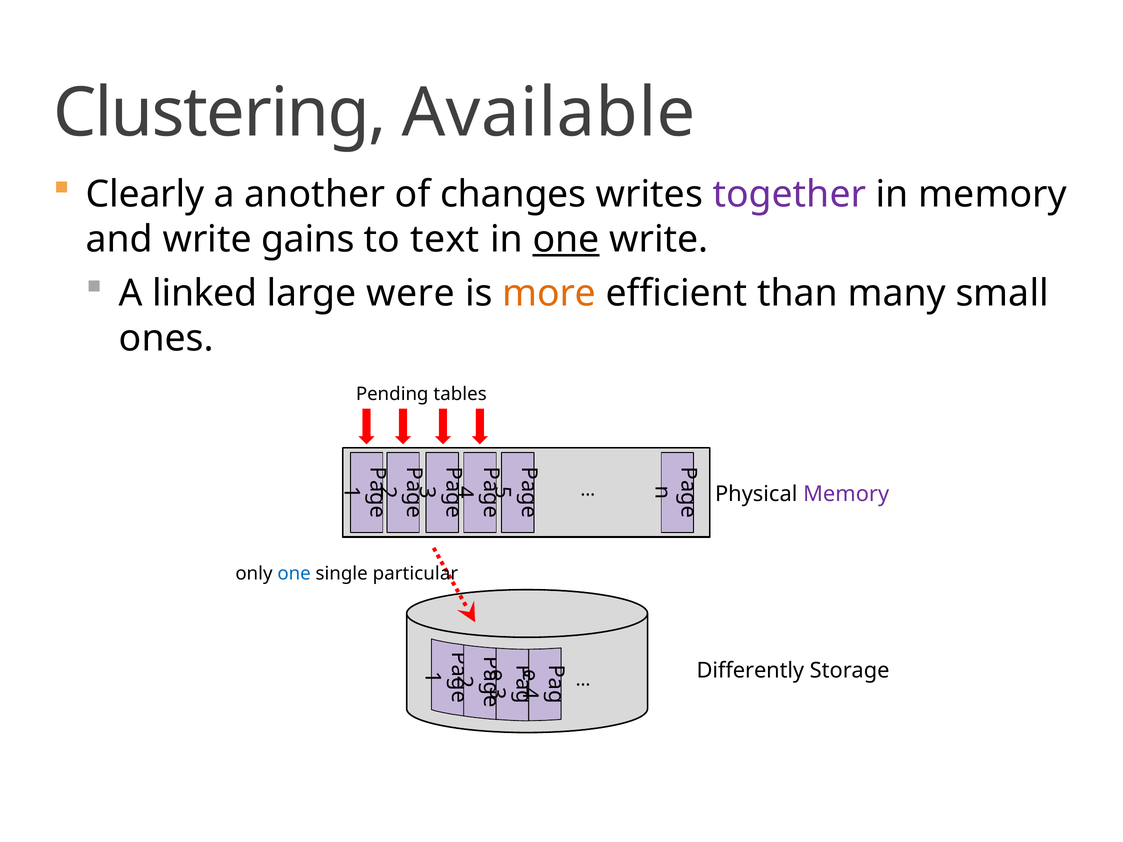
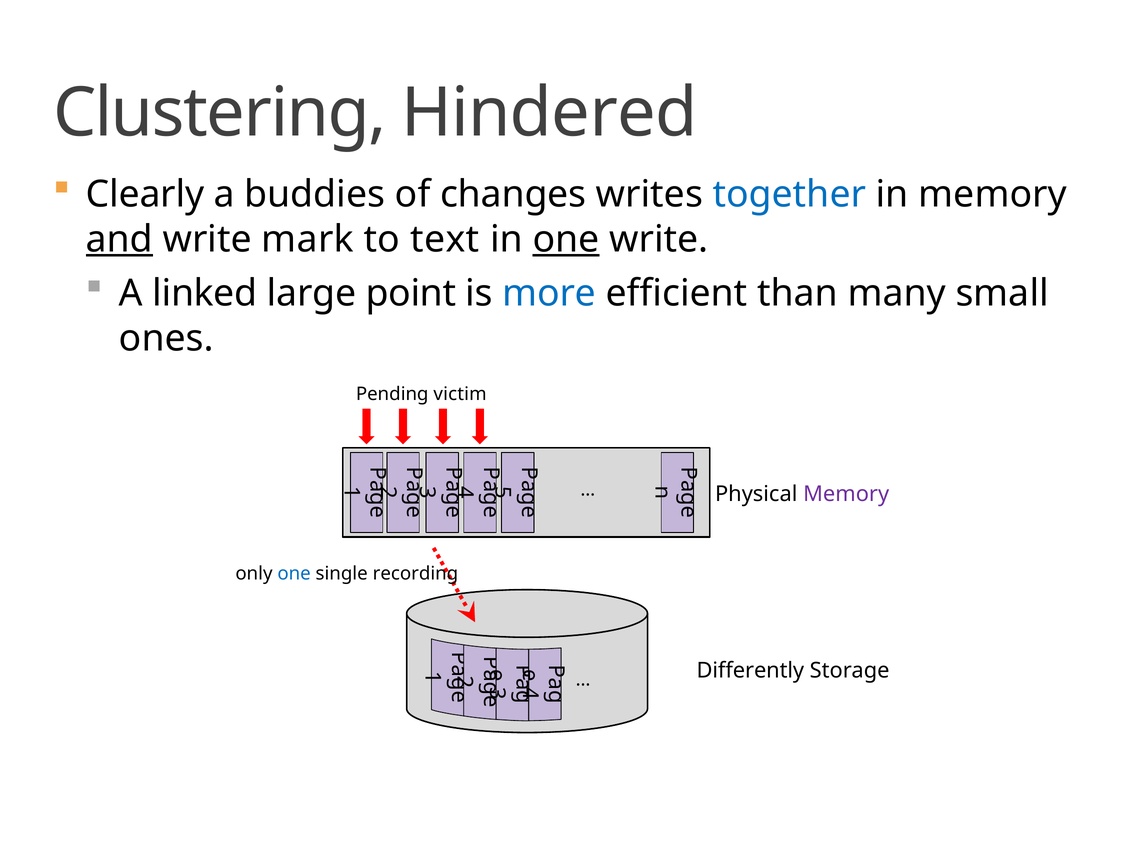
Available: Available -> Hindered (549, 113)
another: another -> buddies (315, 194)
together colour: purple -> blue (789, 194)
and underline: none -> present (119, 239)
gains: gains -> mark (308, 239)
were: were -> point (411, 294)
more colour: orange -> blue (549, 294)
tables: tables -> victim (460, 394)
particular: particular -> recording (415, 574)
